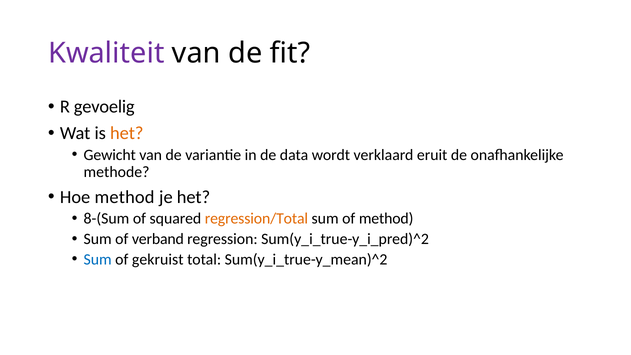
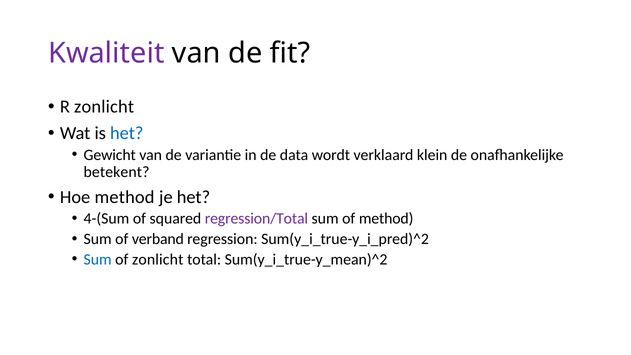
R gevoelig: gevoelig -> zonlicht (104, 107)
het colour: orange -> blue (127, 133)
eruit: eruit -> klein (432, 155)
methode: methode -> betekent (117, 172)
8-(Sum: 8-(Sum -> 4-(Sum (106, 219)
regression/Total colour: orange -> purple (256, 219)
of gekruist: gekruist -> zonlicht (158, 259)
